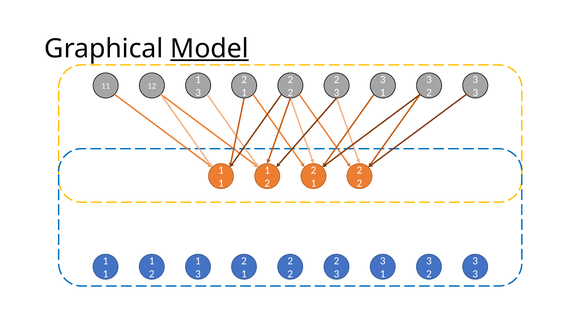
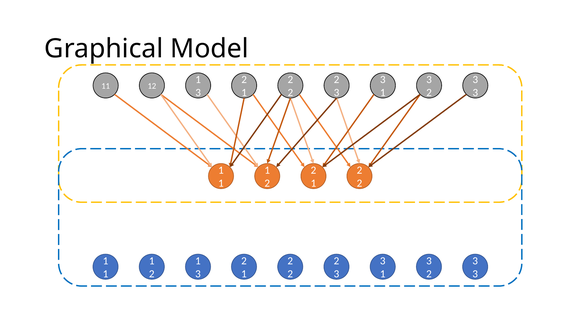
Model underline: present -> none (209, 49)
